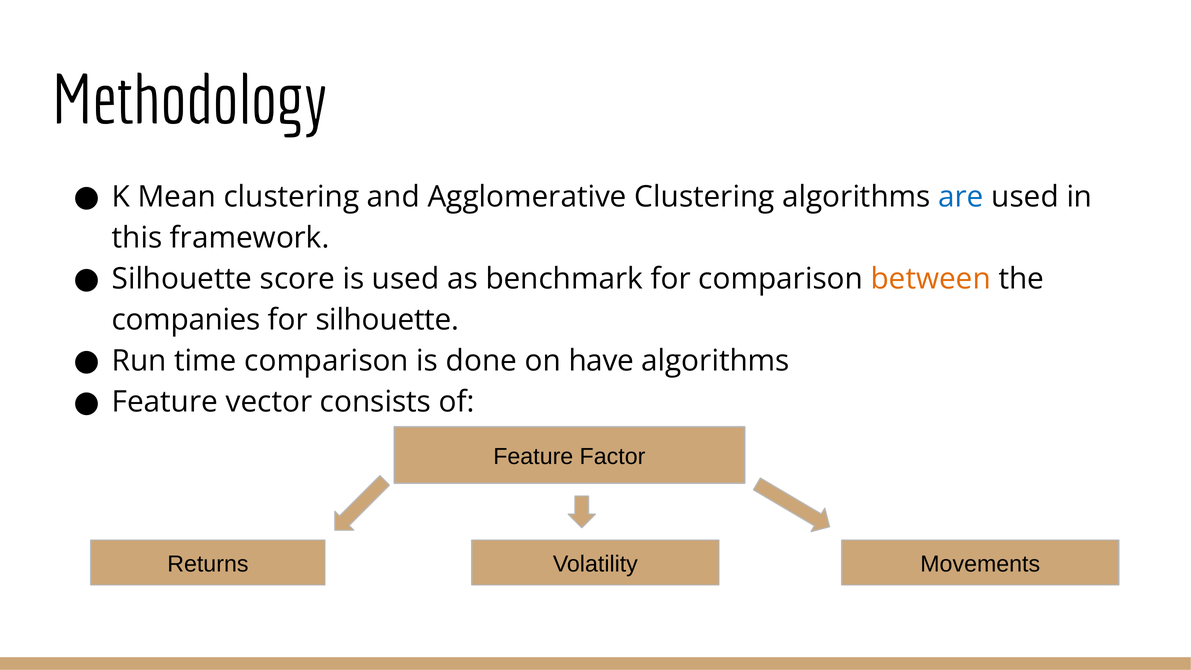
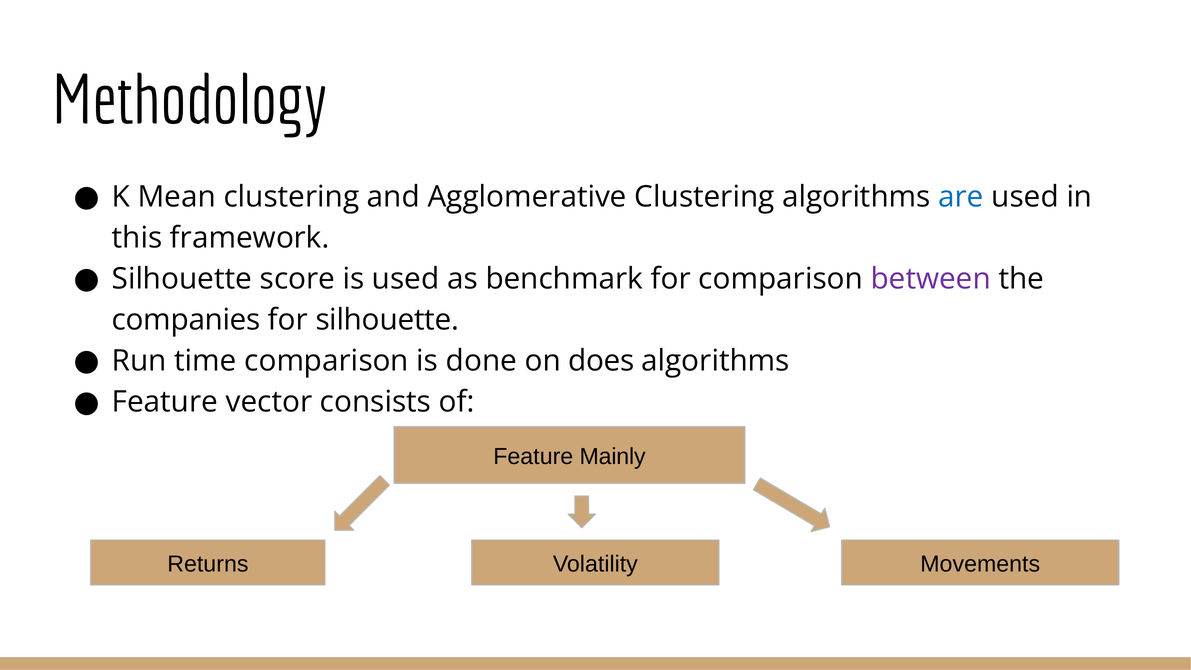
between colour: orange -> purple (931, 279)
have: have -> does (601, 361)
Factor: Factor -> Mainly (613, 457)
